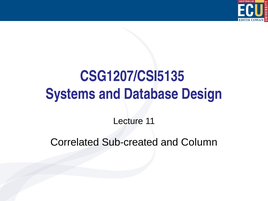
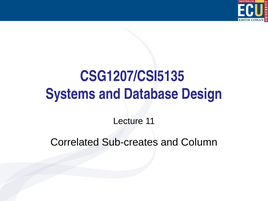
Sub-created: Sub-created -> Sub-creates (130, 142)
